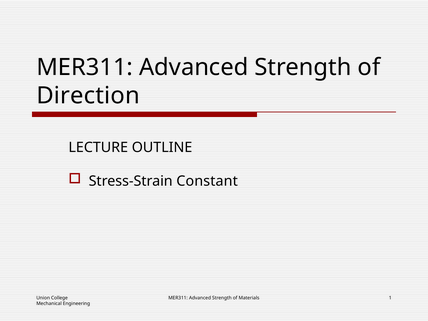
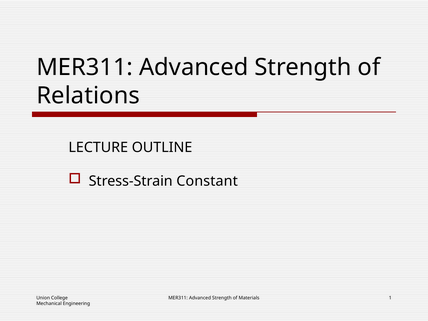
Direction: Direction -> Relations (88, 96)
